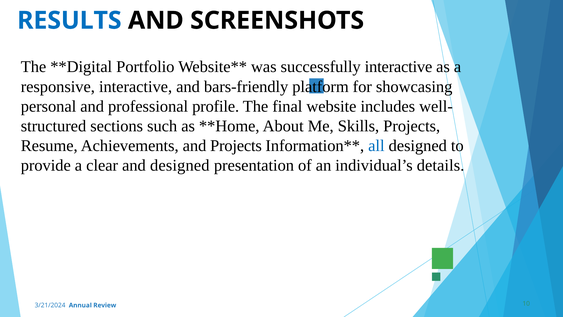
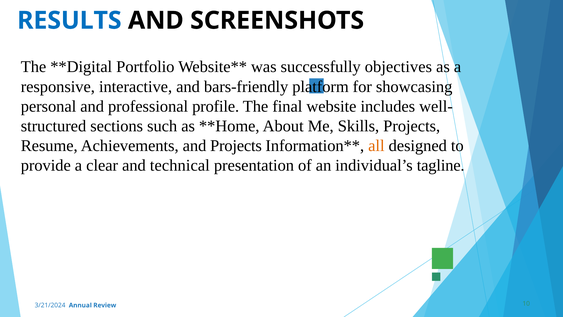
successfully interactive: interactive -> objectives (398, 67)
all colour: blue -> orange (376, 146)
and designed: designed -> technical (180, 165)
details: details -> tagline (441, 165)
